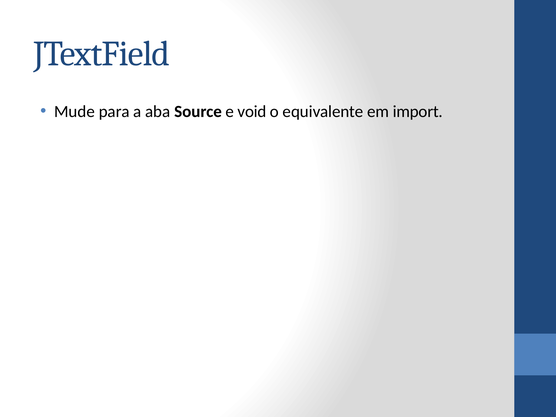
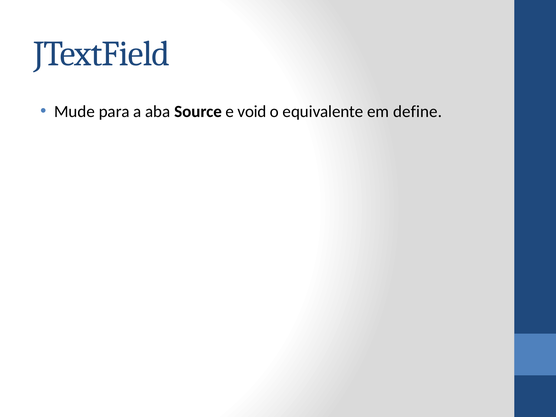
import: import -> define (418, 111)
